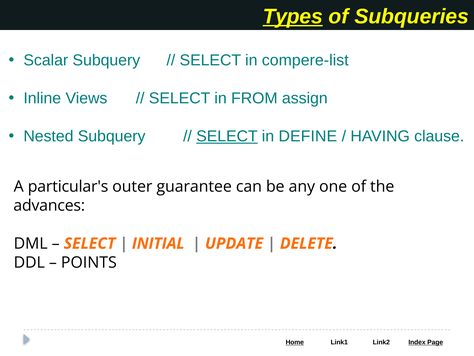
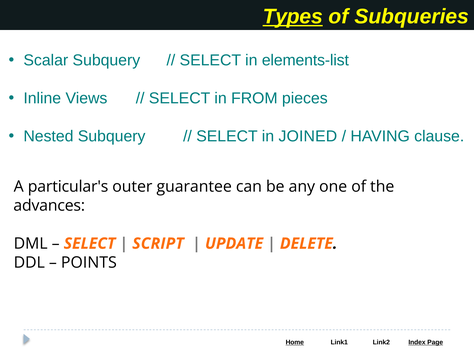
compere-list: compere-list -> elements-list (305, 60)
assign: assign -> pieces (305, 98)
SELECT underline: present -> none (227, 136)
DEFINE: DEFINE -> JOINED (308, 136)
INITIAL: INITIAL -> SCRIPT (158, 243)
